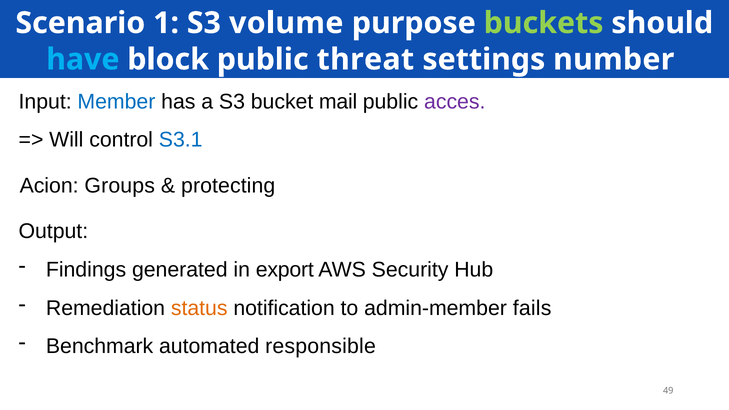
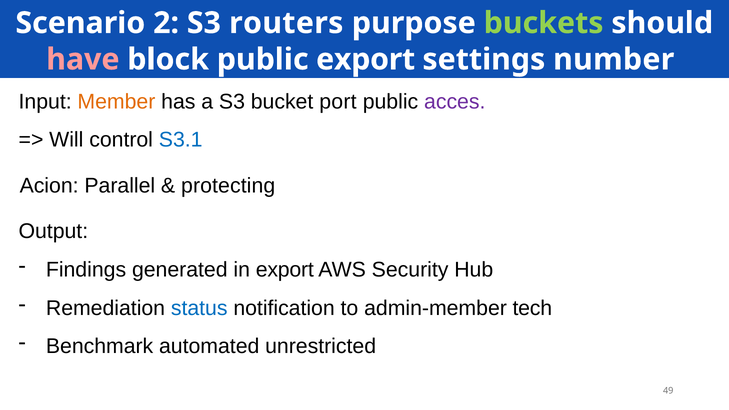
1: 1 -> 2 (166, 23)
volume: volume -> routers (286, 23)
have colour: light blue -> pink (83, 59)
public threat: threat -> export (366, 59)
Member colour: blue -> orange (116, 102)
mail: mail -> port (338, 102)
Groups: Groups -> Parallel (120, 186)
status colour: orange -> blue (199, 308)
fails: fails -> tech (532, 308)
responsible: responsible -> unrestricted (321, 346)
